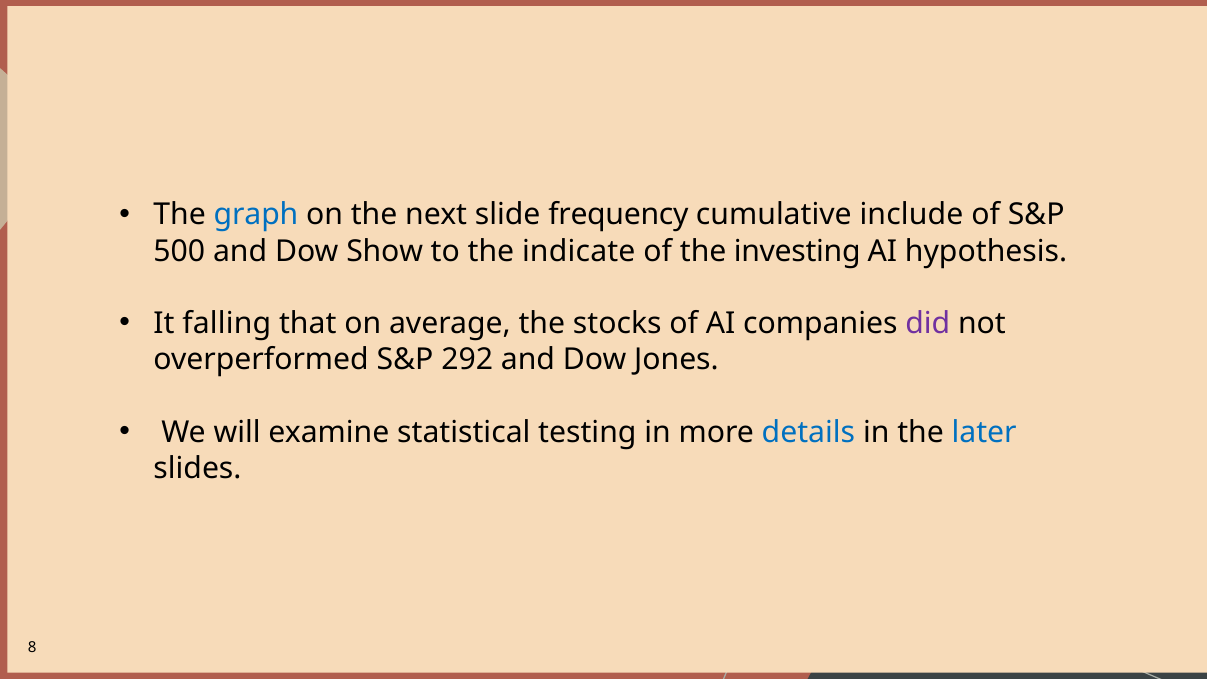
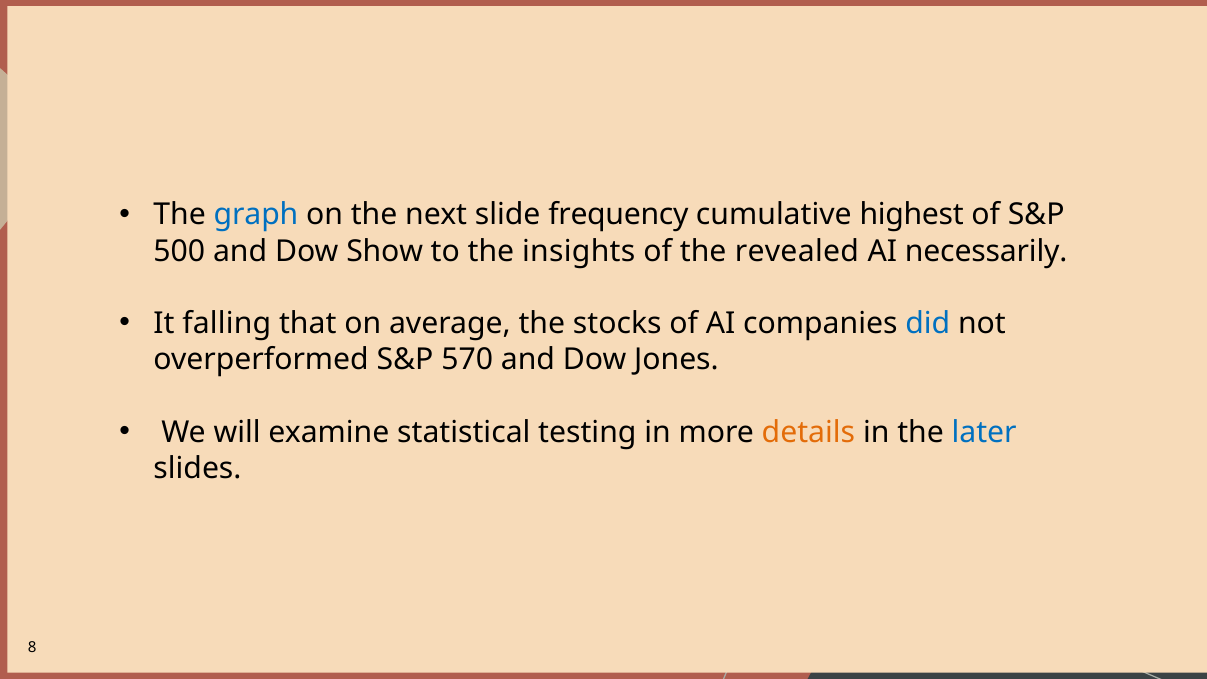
include: include -> highest (912, 215)
indicate: indicate -> insights (579, 251)
investing: investing -> revealed (797, 251)
hypothesis: hypothesis -> necessarily (986, 251)
did colour: purple -> blue (928, 324)
292: 292 -> 570 (467, 360)
details colour: blue -> orange (808, 432)
